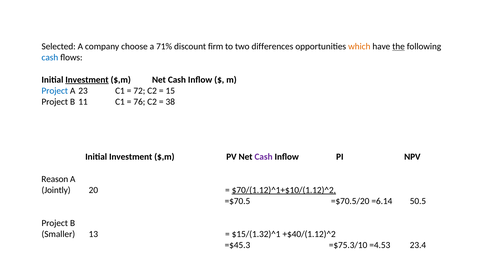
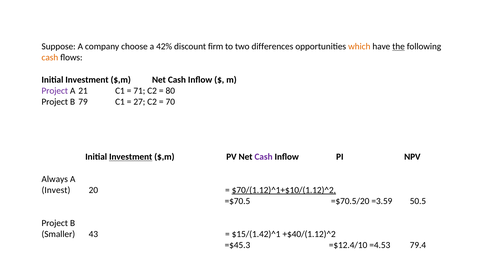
Selected: Selected -> Suppose (59, 47)
71%: 71% -> 42% (164, 47)
cash colour: blue -> orange (50, 58)
Investment underline: present -> none (87, 80)
Project colour: blue -> purple (55, 91)
23: 23 -> 21 (83, 91)
72: 72 -> 71 (139, 91)
15: 15 -> 80 (170, 91)
11: 11 -> 79 (83, 102)
76: 76 -> 27 (139, 102)
38: 38 -> 70 (170, 102)
Investment underline: none -> present (131, 157)
Reason: Reason -> Always (55, 179)
Jointly: Jointly -> Invest (56, 190)
=6.14: =6.14 -> =3.59 (382, 201)
13: 13 -> 43 (93, 234)
$15/(1.32)^1: $15/(1.32)^1 -> $15/(1.42)^1 (256, 234)
=$75.3/10: =$75.3/10 -> =$12.4/10 (348, 245)
23.4: 23.4 -> 79.4 (418, 245)
